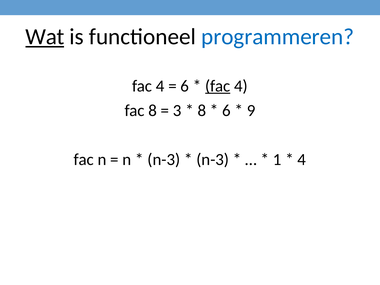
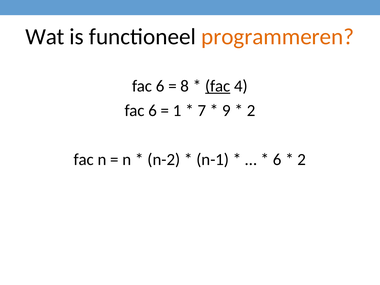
Wat underline: present -> none (45, 37)
programmeren colour: blue -> orange (278, 37)
4: 4 -> 6 (160, 86)
6: 6 -> 8 (185, 86)
8: 8 -> 6 (153, 111)
3: 3 -> 1 (177, 111)
8: 8 -> 7 (202, 111)
6: 6 -> 9 (226, 111)
9: 9 -> 2 (251, 111)
n-3: n-3 -> n-2 (164, 159)
n-3: n-3 -> n-1 (213, 159)
1: 1 -> 6 (277, 159)
4: 4 -> 2 (302, 159)
